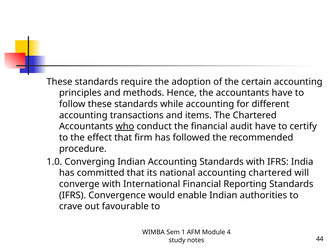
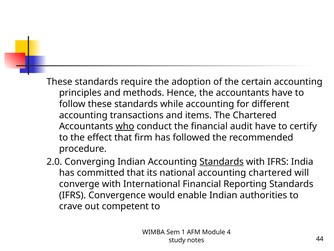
1.0: 1.0 -> 2.0 (54, 161)
Standards underline: none -> present (222, 161)
favourable: favourable -> competent (125, 206)
